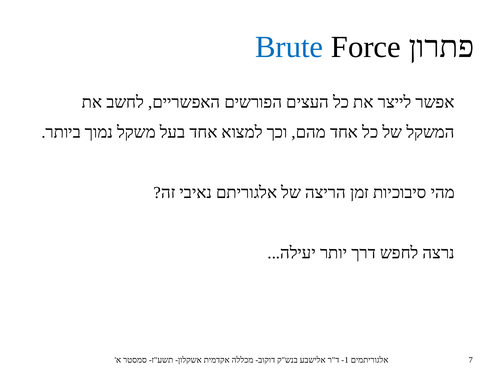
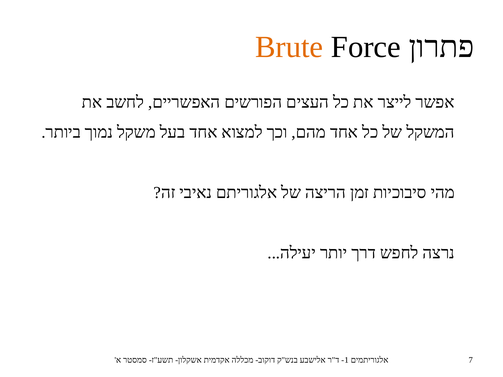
Brute colour: blue -> orange (289, 47)
